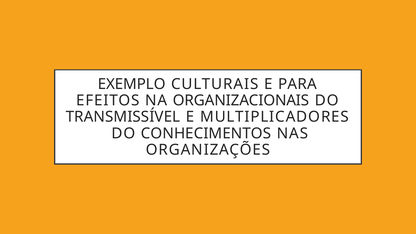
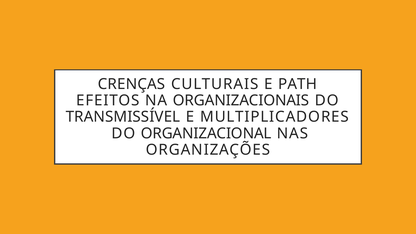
EXEMPLO: EXEMPLO -> CRENÇAS (132, 84)
PARA: PARA -> PATH (298, 84)
CONHECIMENTOS: CONHECIMENTOS -> ORGANIZACIONAL (206, 133)
